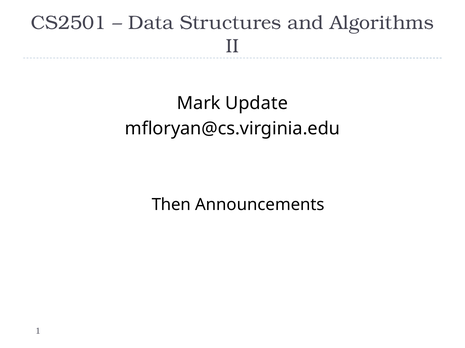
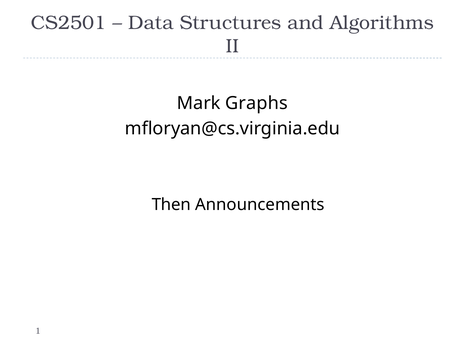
Update: Update -> Graphs (257, 104)
